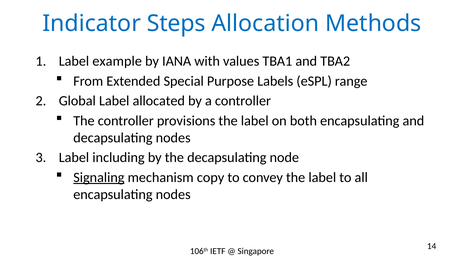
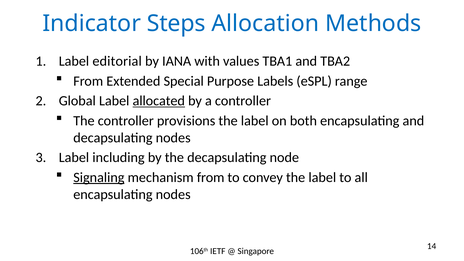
example: example -> editorial (117, 61)
allocated underline: none -> present (159, 101)
mechanism copy: copy -> from (211, 177)
